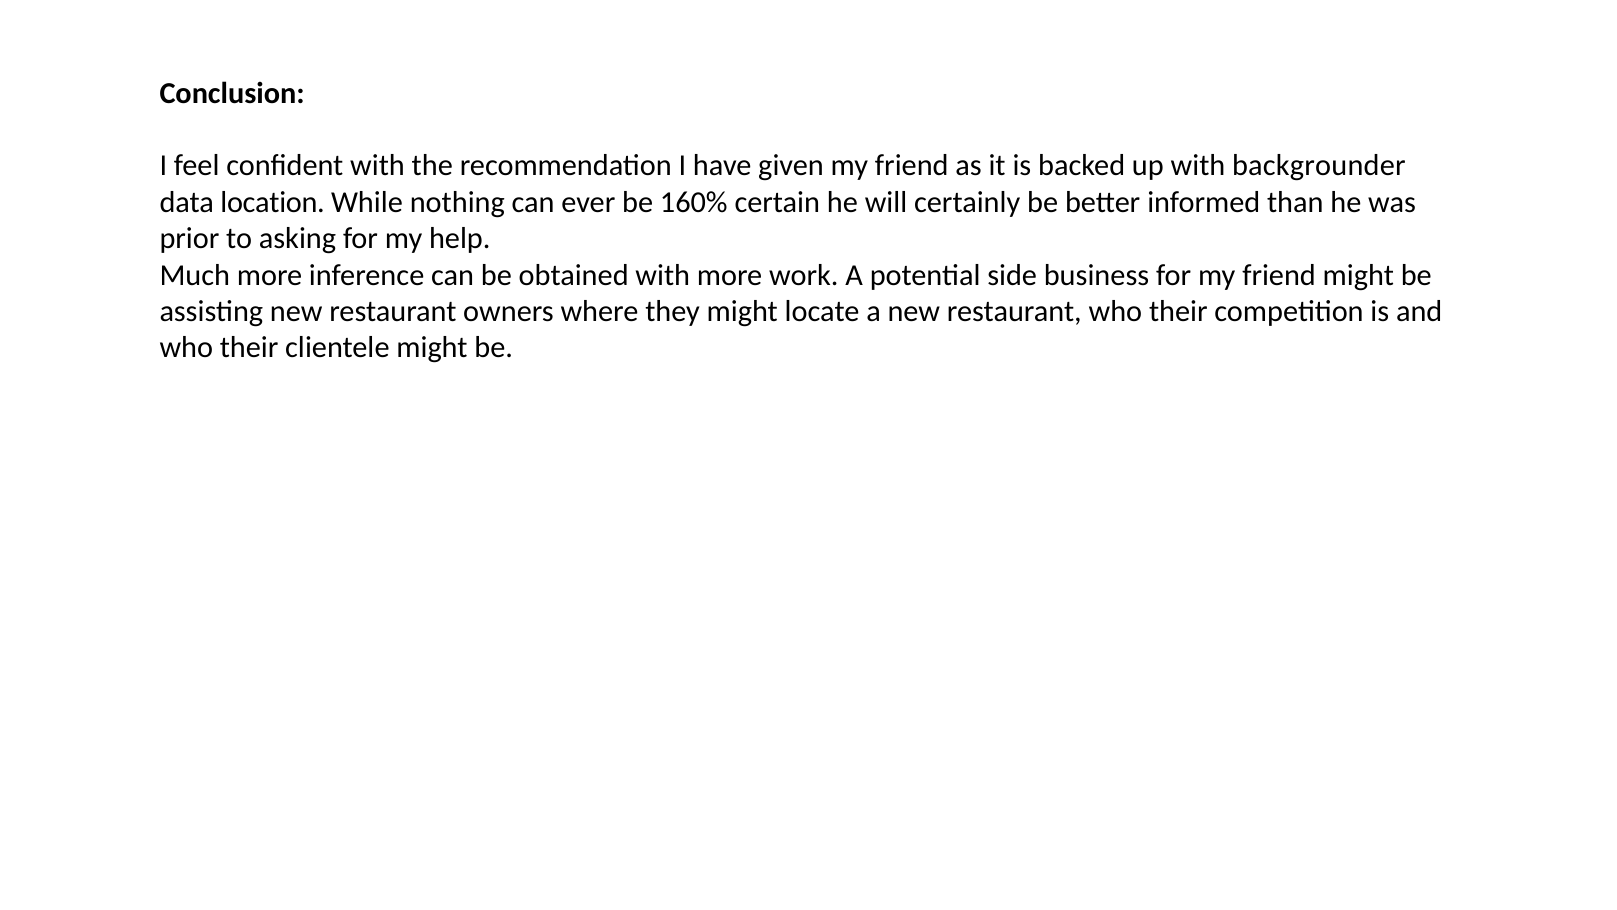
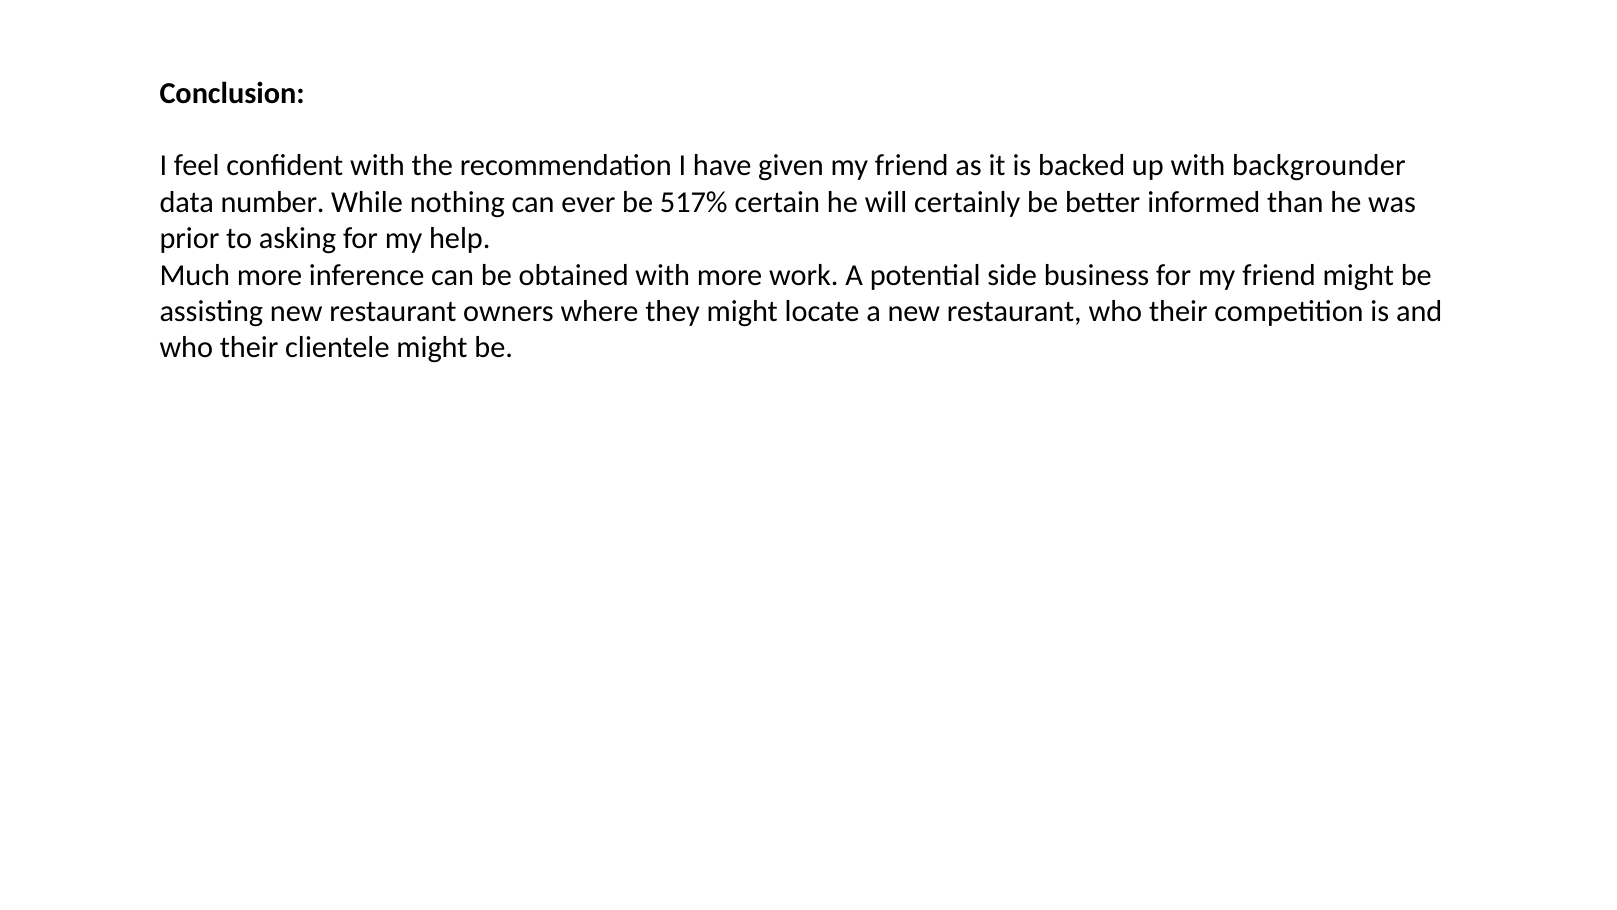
location: location -> number (273, 202)
160%: 160% -> 517% (694, 202)
